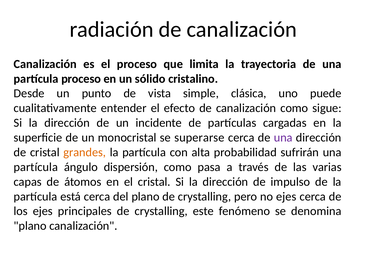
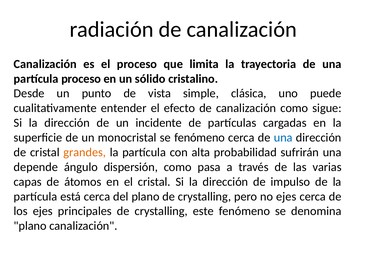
se superarse: superarse -> fenómeno (200, 137)
una colour: purple -> blue (283, 137)
partícula: partícula -> depende (36, 167)
